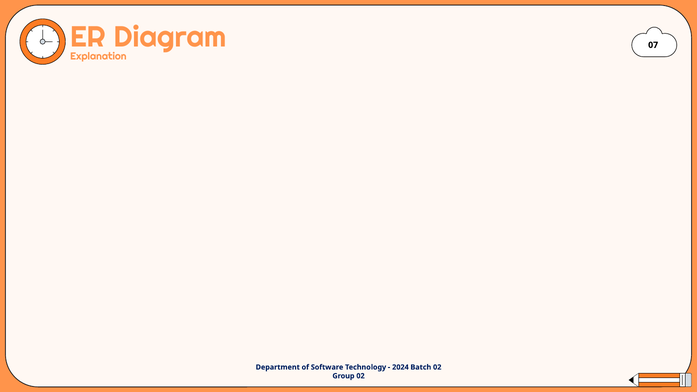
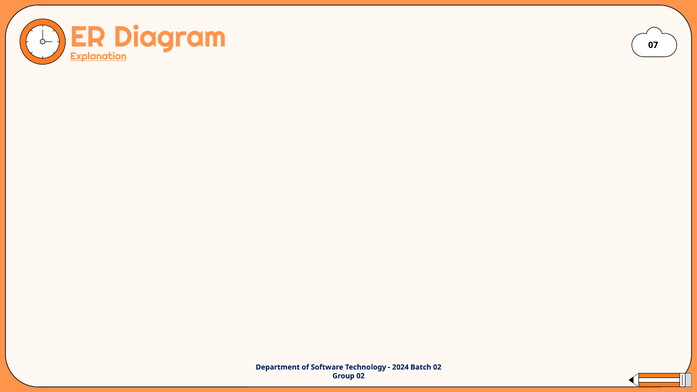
Explanation underline: none -> present (98, 56)
